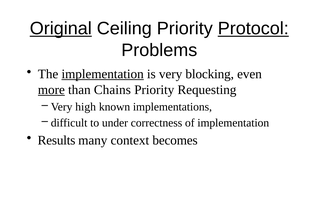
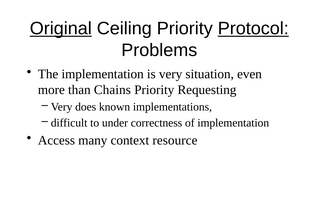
implementation underline: present -> none (103, 74)
blocking: blocking -> situation (210, 74)
more underline: present -> none (51, 90)
high: high -> does (86, 107)
Results: Results -> Access (56, 140)
becomes: becomes -> resource (175, 140)
